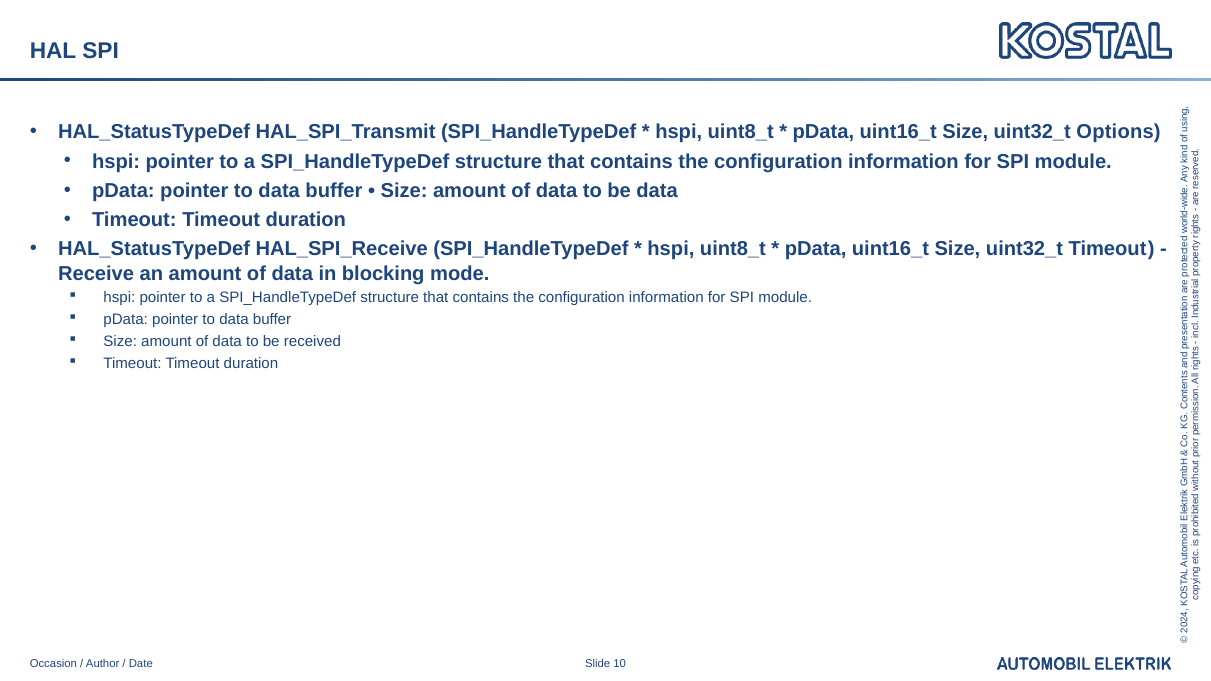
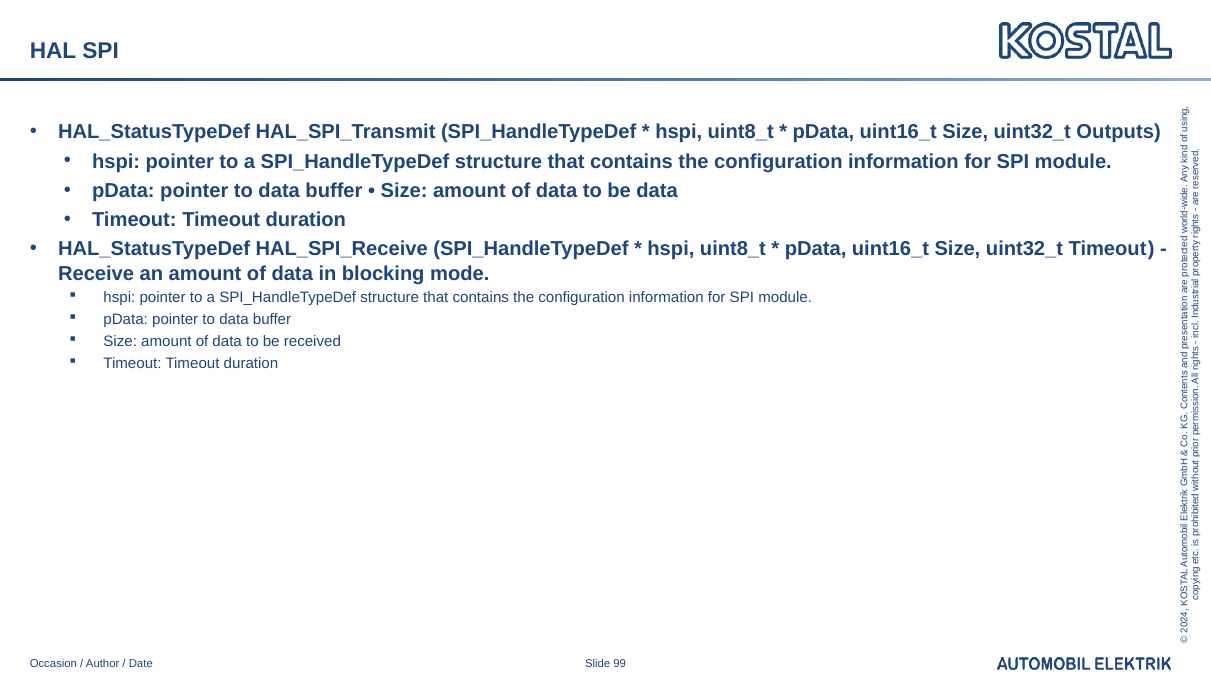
Options: Options -> Outputs (1119, 132)
10: 10 -> 99 (620, 664)
